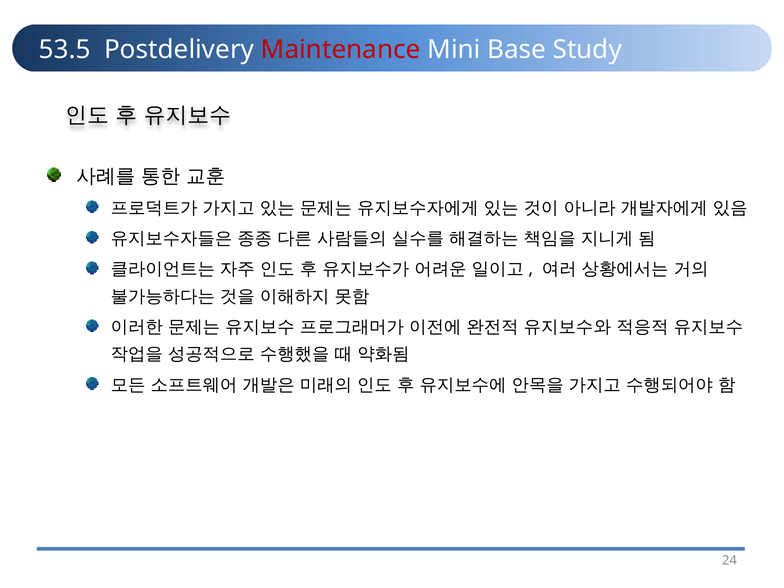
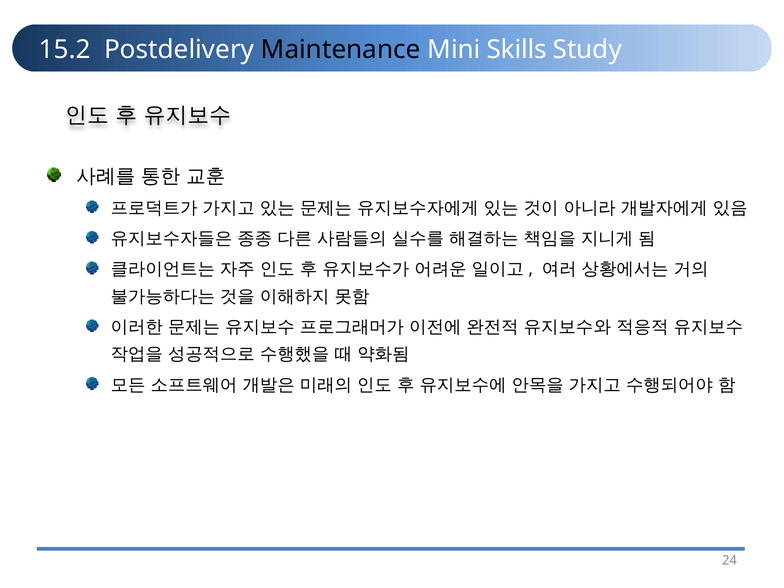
53.5: 53.5 -> 15.2 (65, 49)
Maintenance colour: red -> black (341, 49)
Base: Base -> Skills (517, 49)
